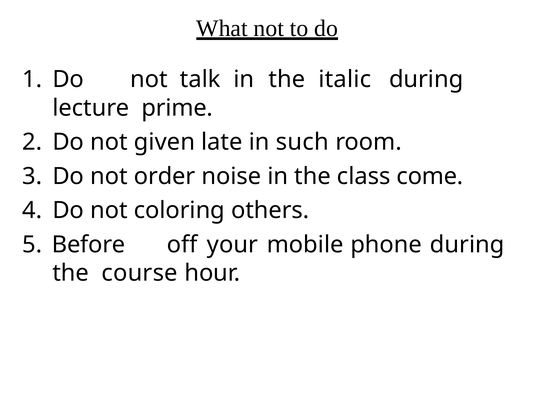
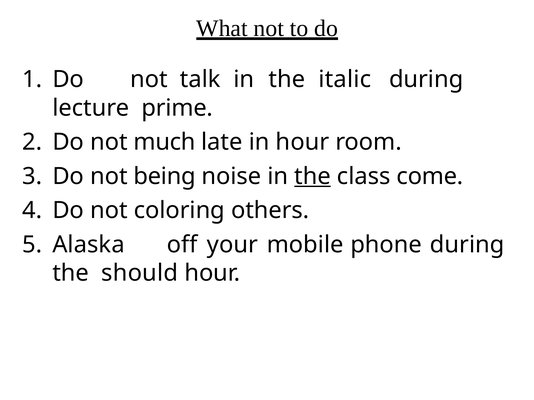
given: given -> much (165, 142)
in such: such -> hour (302, 142)
order: order -> being (165, 176)
the underline: none -> present (313, 176)
Before: Before -> Alaska (89, 245)
course: course -> should (140, 273)
